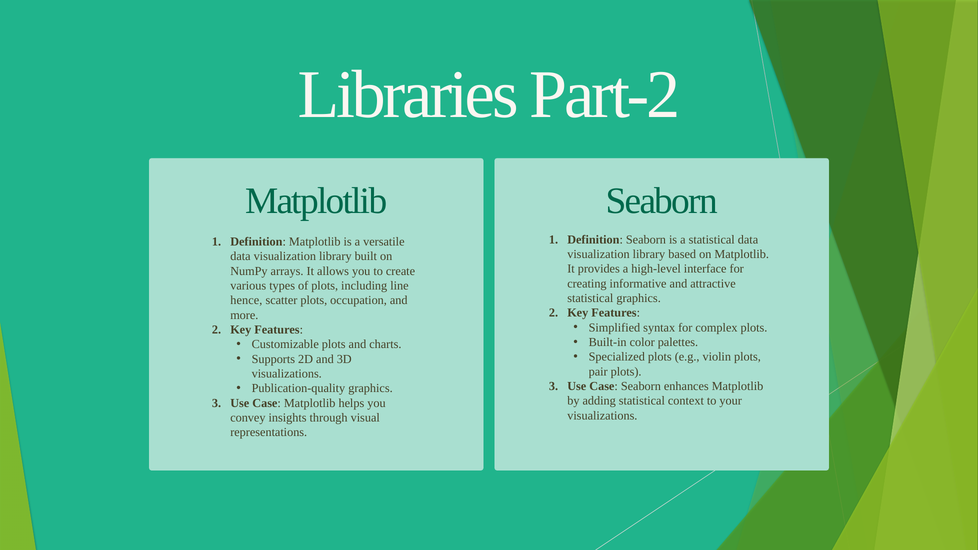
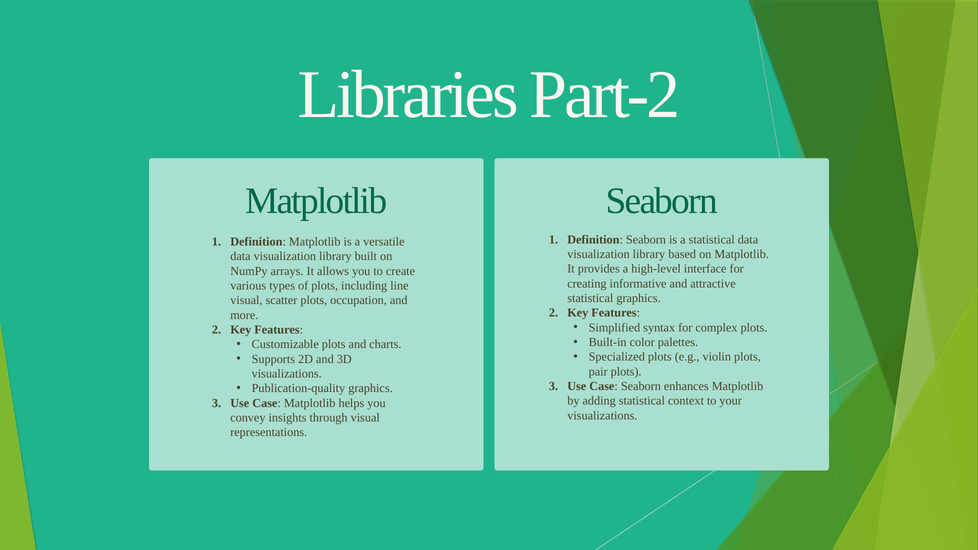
hence: hence -> visual (246, 300)
